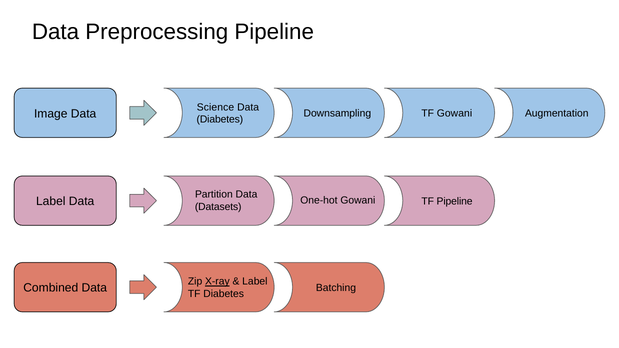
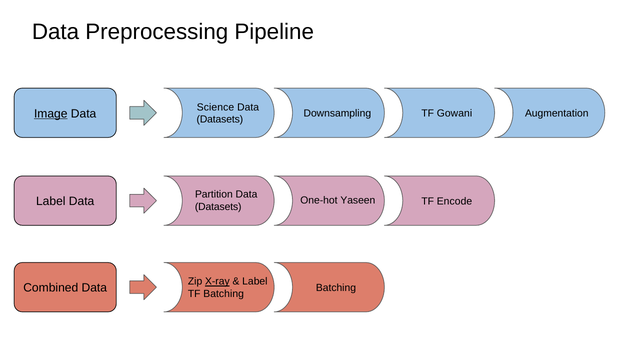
Image underline: none -> present (51, 114)
Diabetes: Diabetes -> Datasets (220, 120)
One-hot Gowani: Gowani -> Yaseen (358, 201)
TF Pipeline: Pipeline -> Encode (454, 201)
TF Diabetes: Diabetes -> Batching (224, 294)
